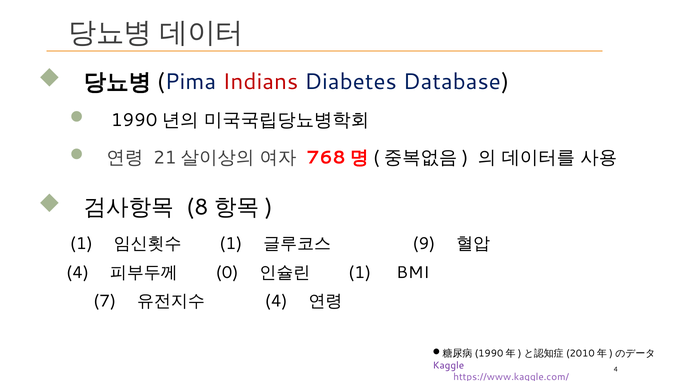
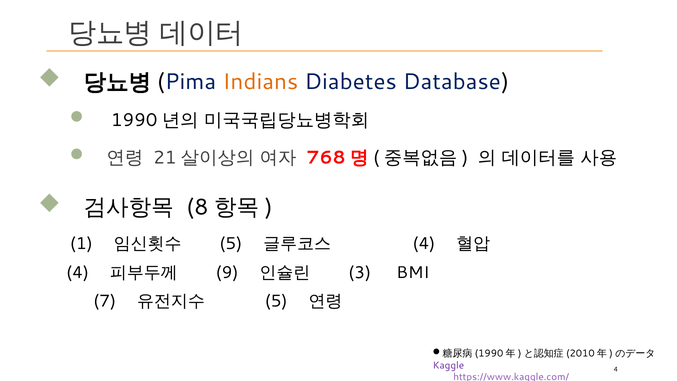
Indians colour: red -> orange (260, 82)
1: 1 -> 5 (231, 243)
9: 9 -> 4 (424, 243)
0: 0 -> 9 (227, 273)
1: 1 -> 3 (360, 273)
4: 4 -> 5 (276, 301)
